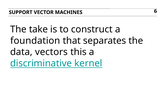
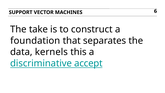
vectors: vectors -> kernels (51, 52)
kernel: kernel -> accept (88, 63)
